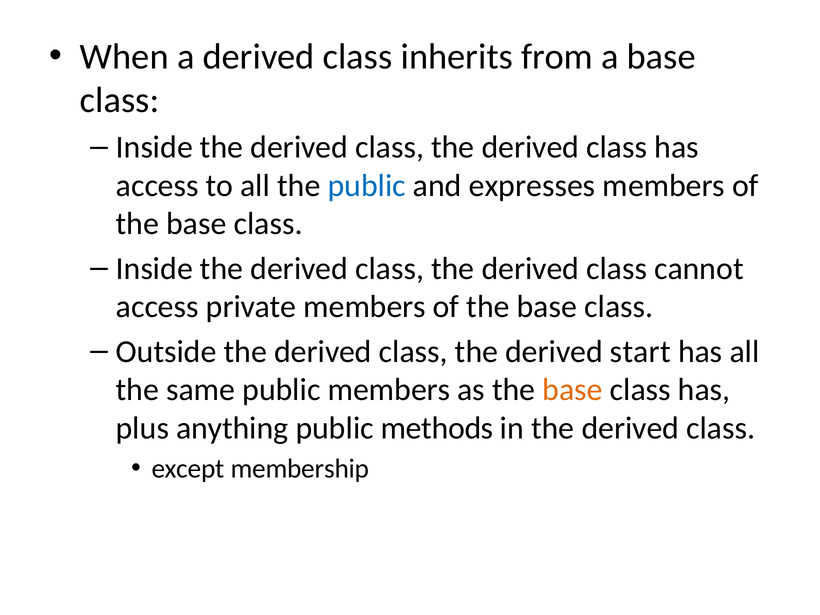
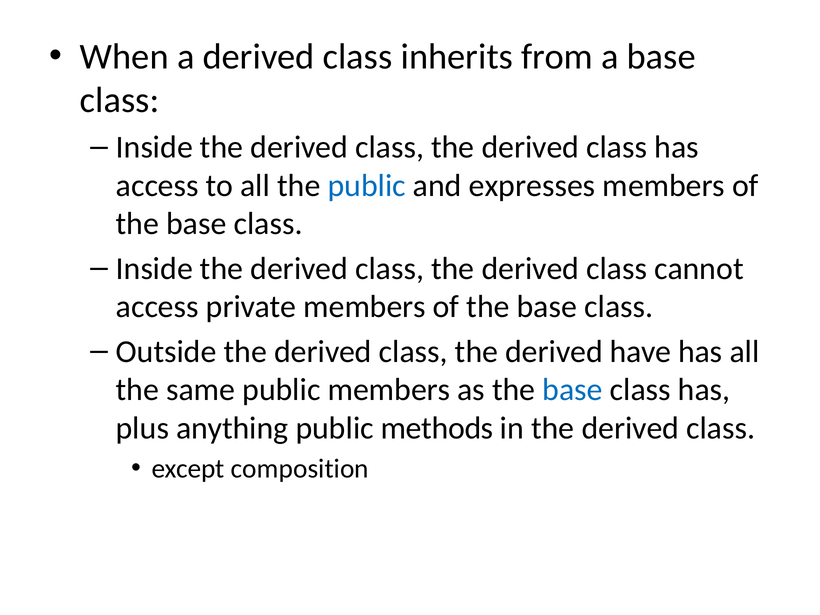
start: start -> have (641, 352)
base colour: orange -> blue (573, 390)
membership: membership -> composition (300, 469)
